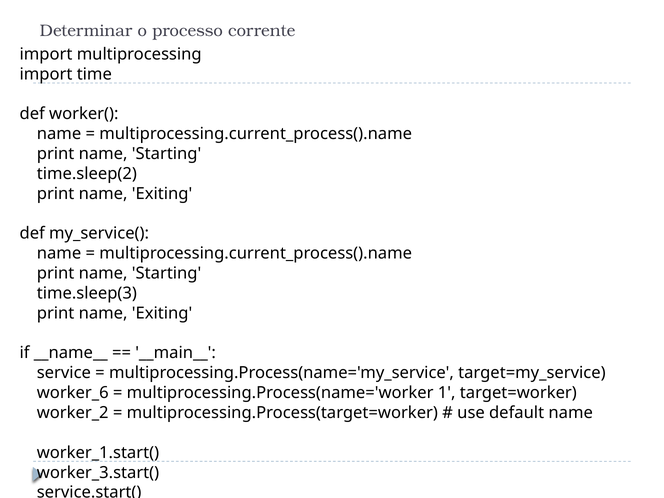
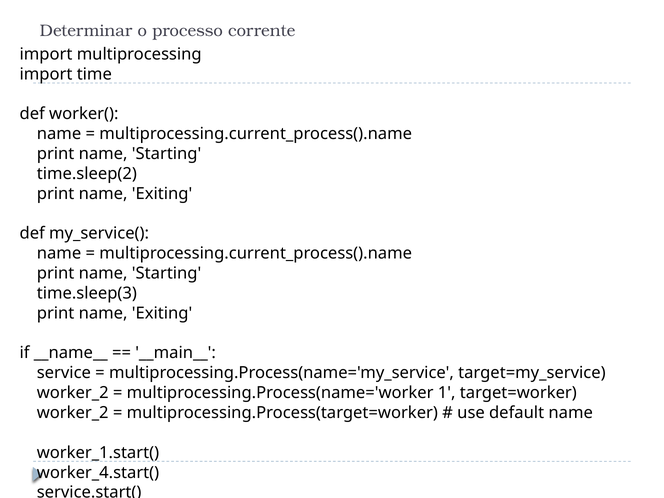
worker_6: worker_6 -> worker_2 (73, 393)
worker_3.start(: worker_3.start( -> worker_4.start( (98, 473)
